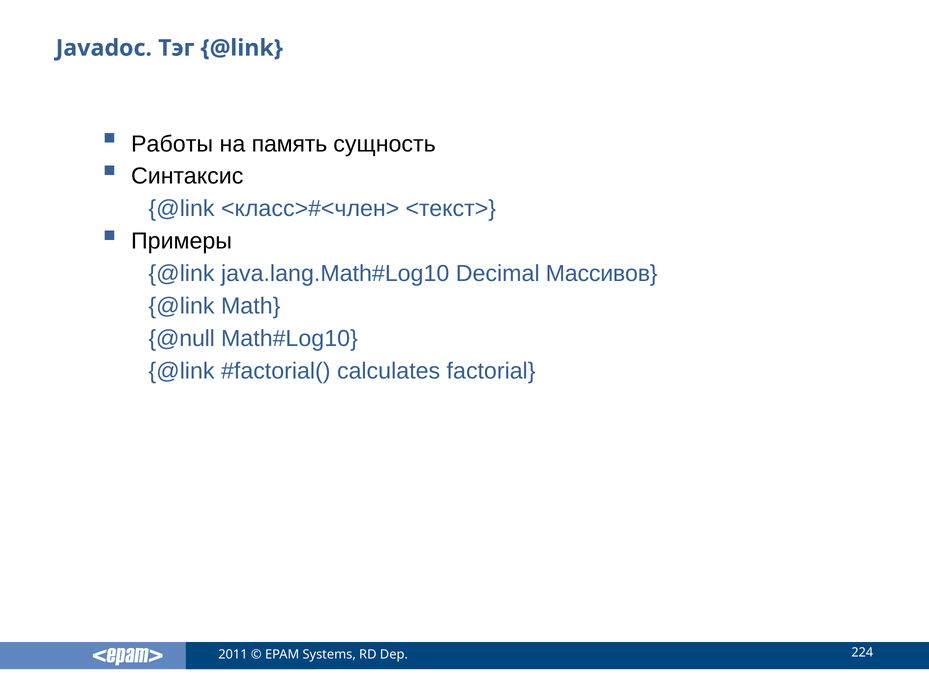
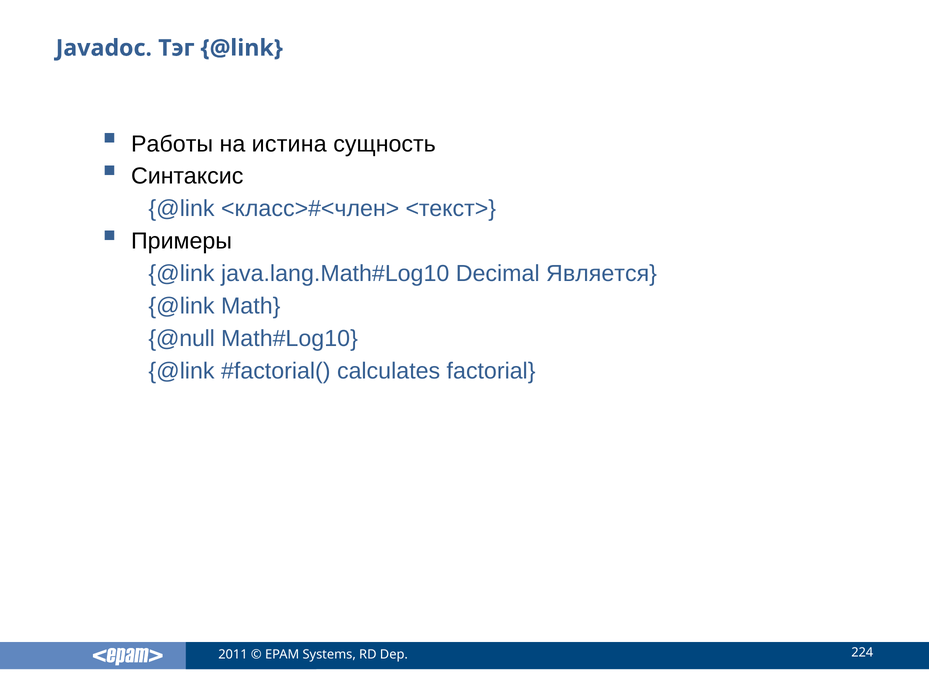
память: память -> истина (289, 144)
Массивов: Массивов -> Является (602, 274)
